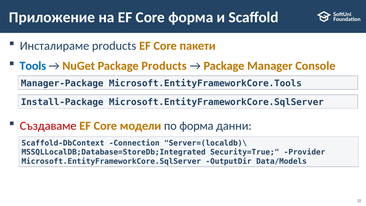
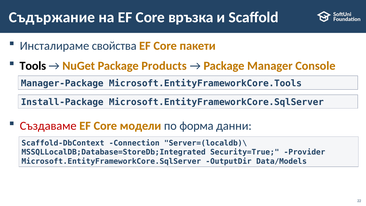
Приложение: Приложение -> Съдържание (52, 17)
Core форма: форма -> връзка (191, 17)
Инсталираме products: products -> свойства (114, 46)
Tools colour: blue -> black (33, 66)
